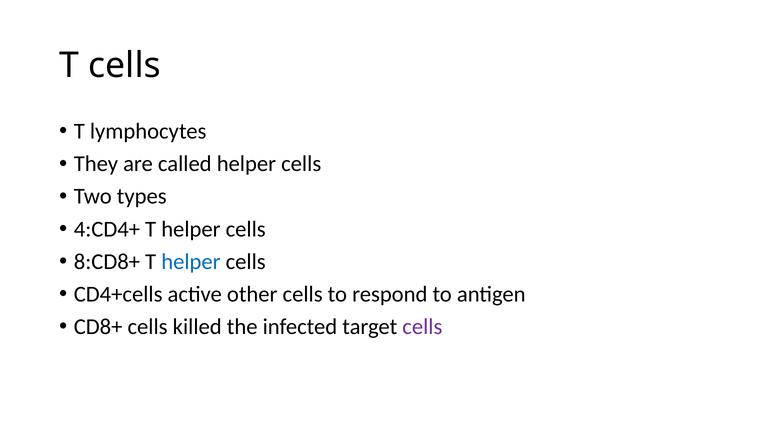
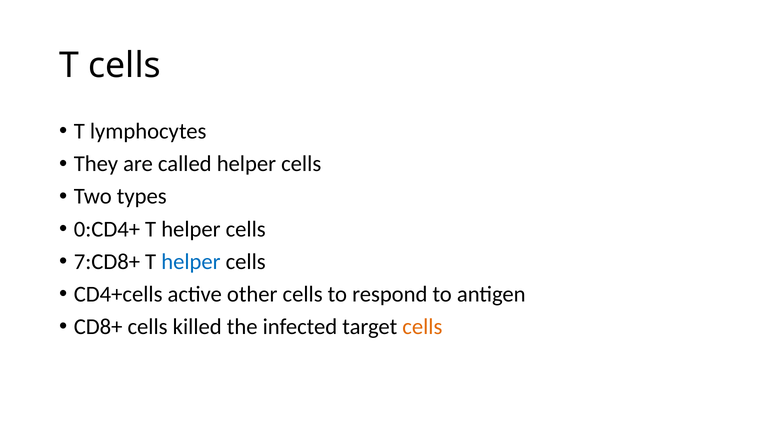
4:CD4+: 4:CD4+ -> 0:CD4+ (107, 229)
8:CD8+: 8:CD8+ -> 7:CD8+ (107, 262)
cells colour: purple -> orange (422, 327)
